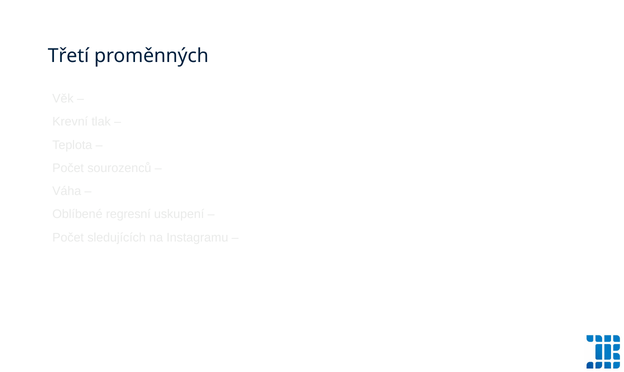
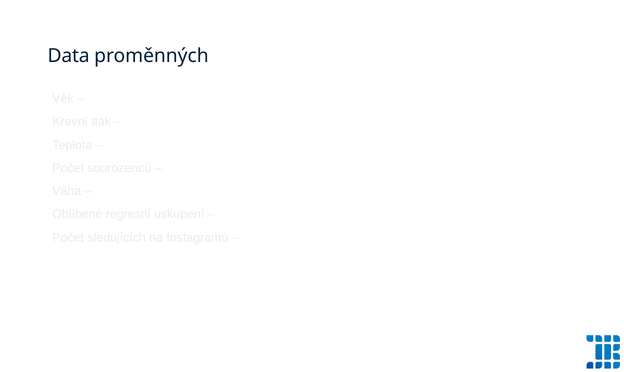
Třetí: Třetí -> Data (69, 56)
